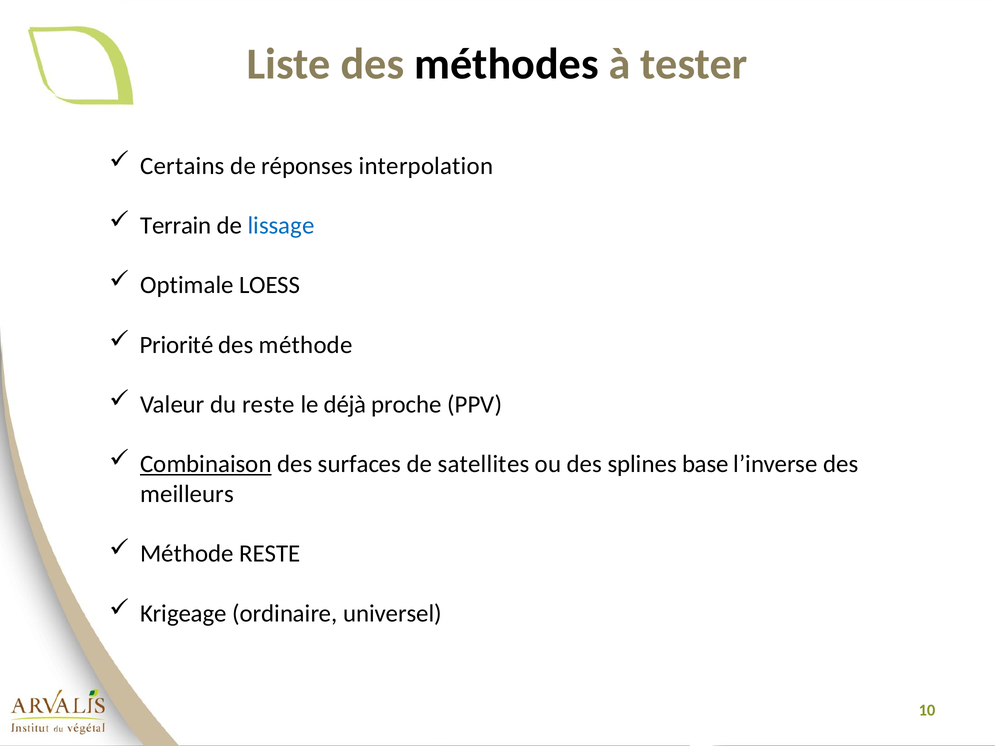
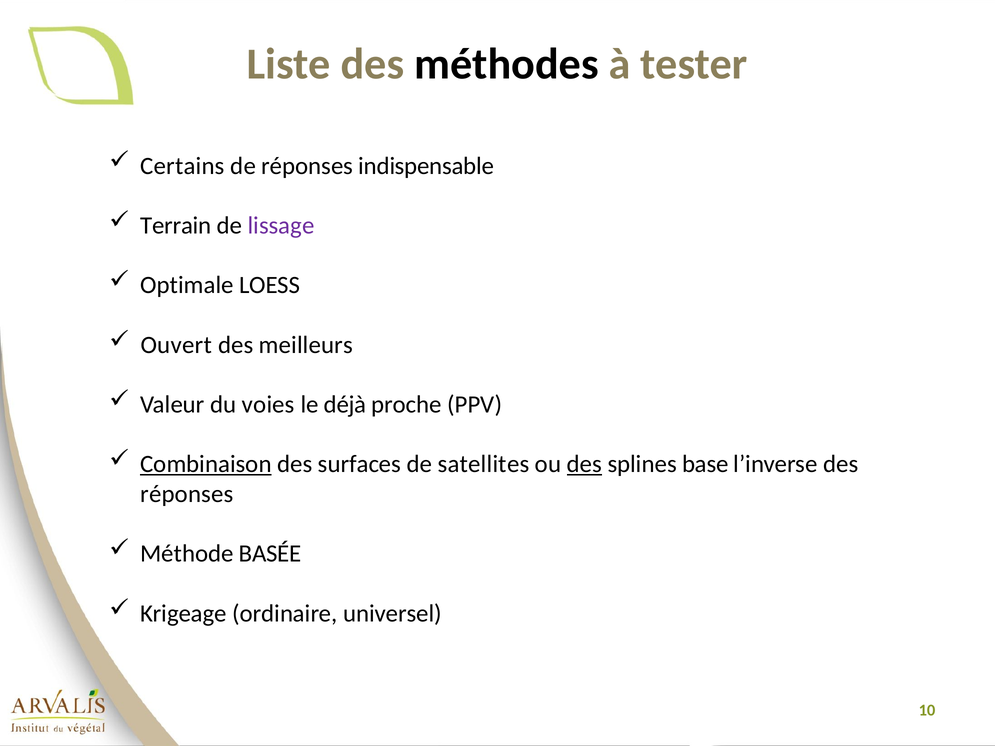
interpolation: interpolation -> indispensable (426, 166)
lissage colour: blue -> purple (281, 226)
Priorité: Priorité -> Ouvert (176, 345)
des méthode: méthode -> meilleurs (306, 345)
du reste: reste -> voies (268, 405)
des underline: none -> present (584, 464)
meilleurs: meilleurs -> réponses (187, 494)
Méthode RESTE: RESTE -> BASÉE (270, 554)
